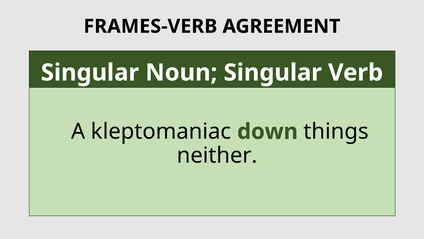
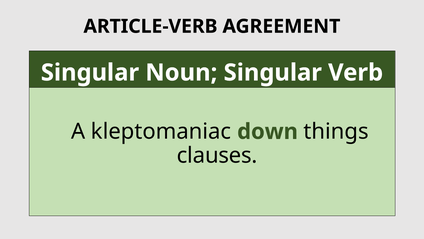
FRAMES-VERB: FRAMES-VERB -> ARTICLE-VERB (150, 26)
neither: neither -> clauses (217, 155)
